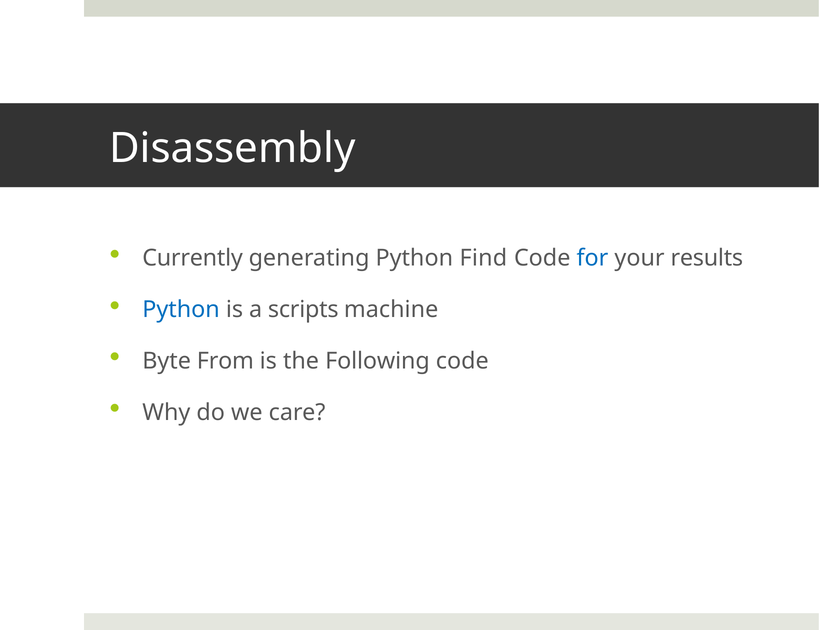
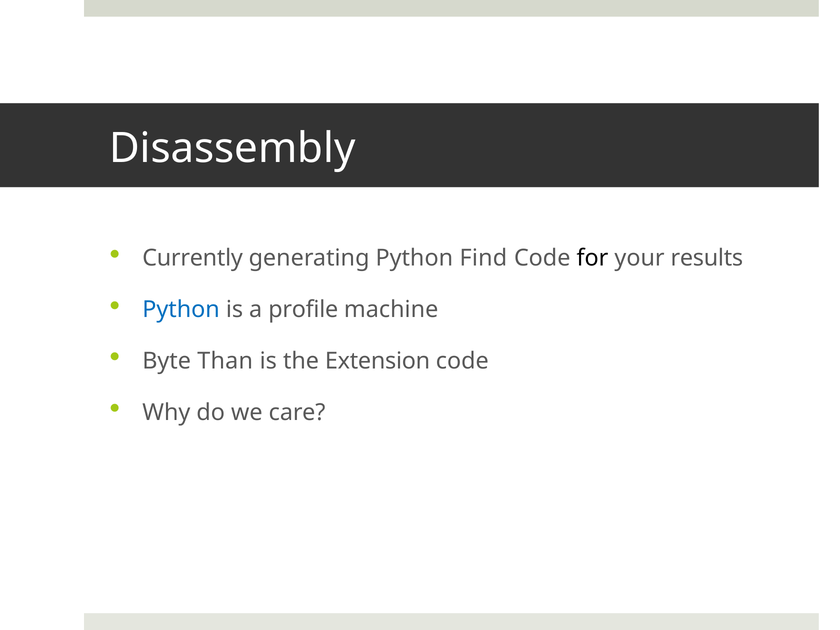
for colour: blue -> black (592, 258)
scripts: scripts -> profile (303, 310)
From: From -> Than (225, 361)
Following: Following -> Extension (378, 361)
